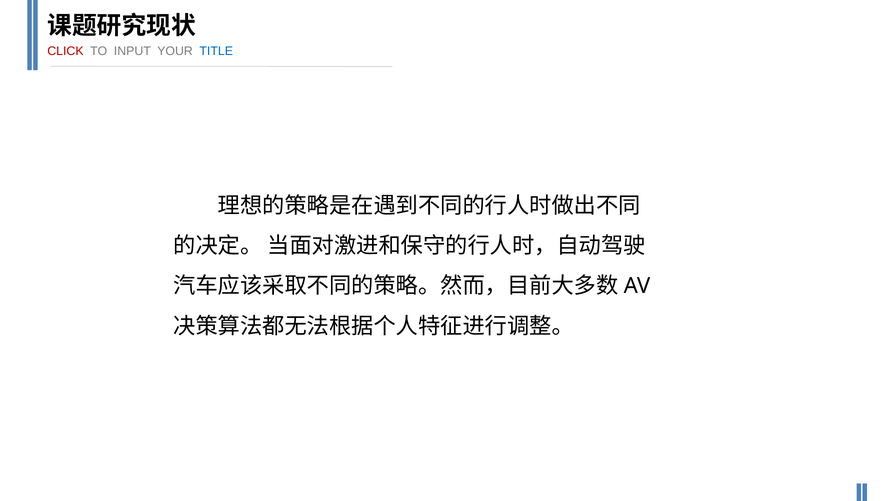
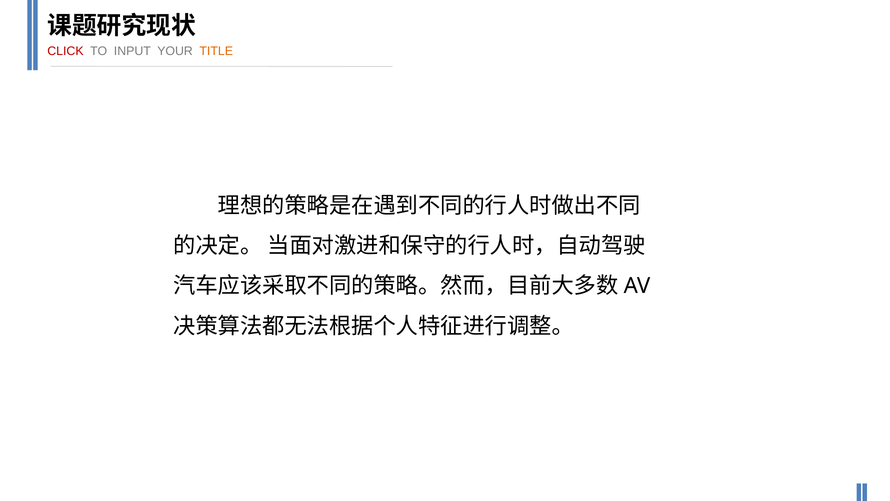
TITLE colour: blue -> orange (216, 51)
